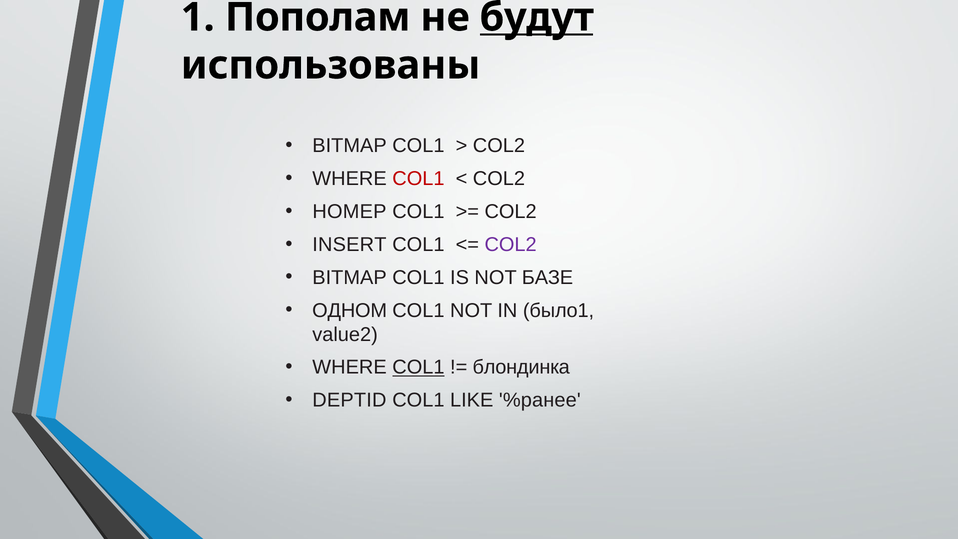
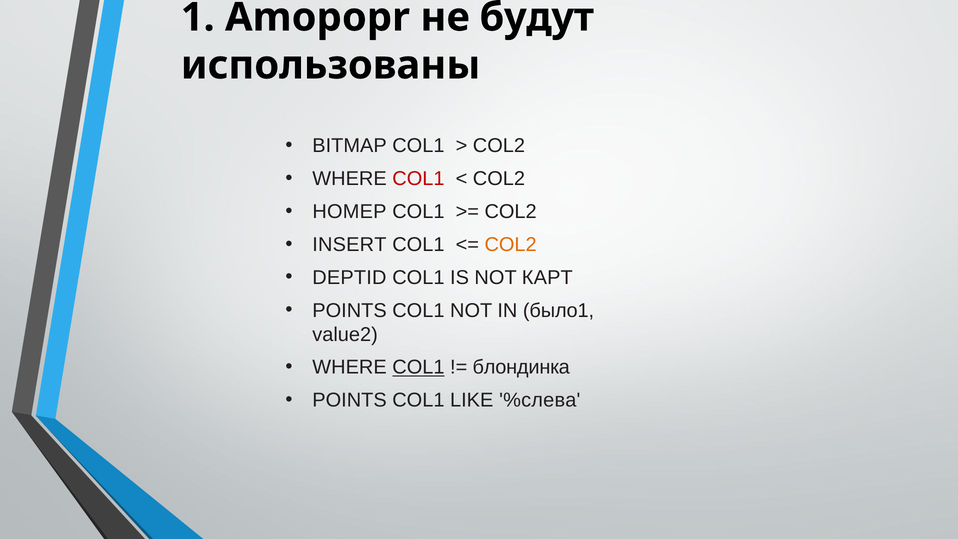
Пополам: Пополам -> Amopopr (317, 17)
будут underline: present -> none (537, 17)
COL2 colour: purple -> orange (511, 245)
BITMAP: BITMAP -> DEPTID (349, 277)
БАЗЕ: БАЗЕ -> КАРТ (547, 277)
ОДНОМ: ОДНОМ -> POINTS (350, 310)
DEPTID: DEPTID -> POINTS (350, 400)
%ранее: %ранее -> %слева (540, 400)
